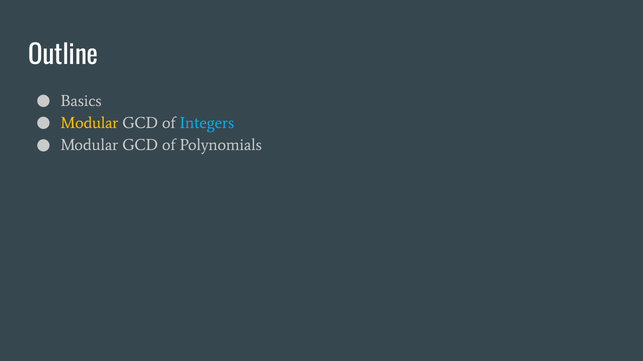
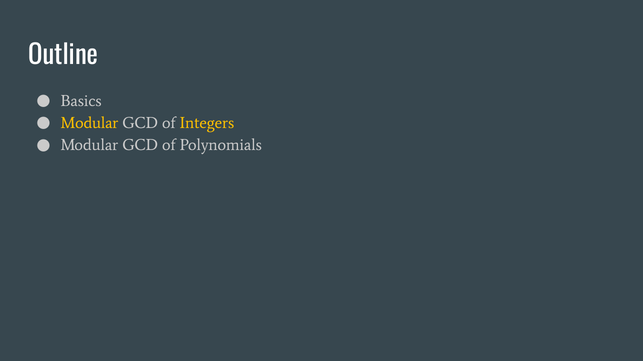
Integers colour: light blue -> yellow (207, 123)
